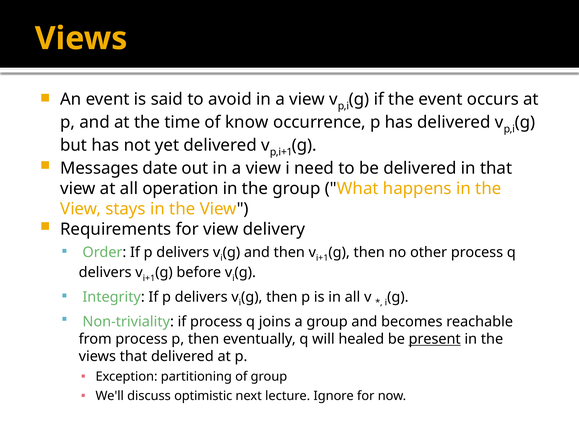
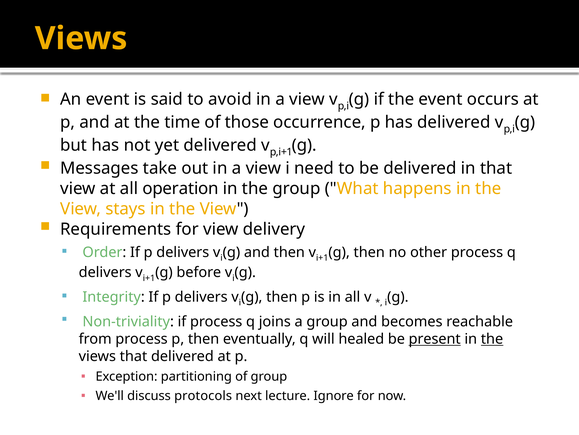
know: know -> those (247, 122)
date: date -> take (160, 168)
the underline: none -> present (492, 338)
optimistic: optimistic -> protocols (203, 395)
